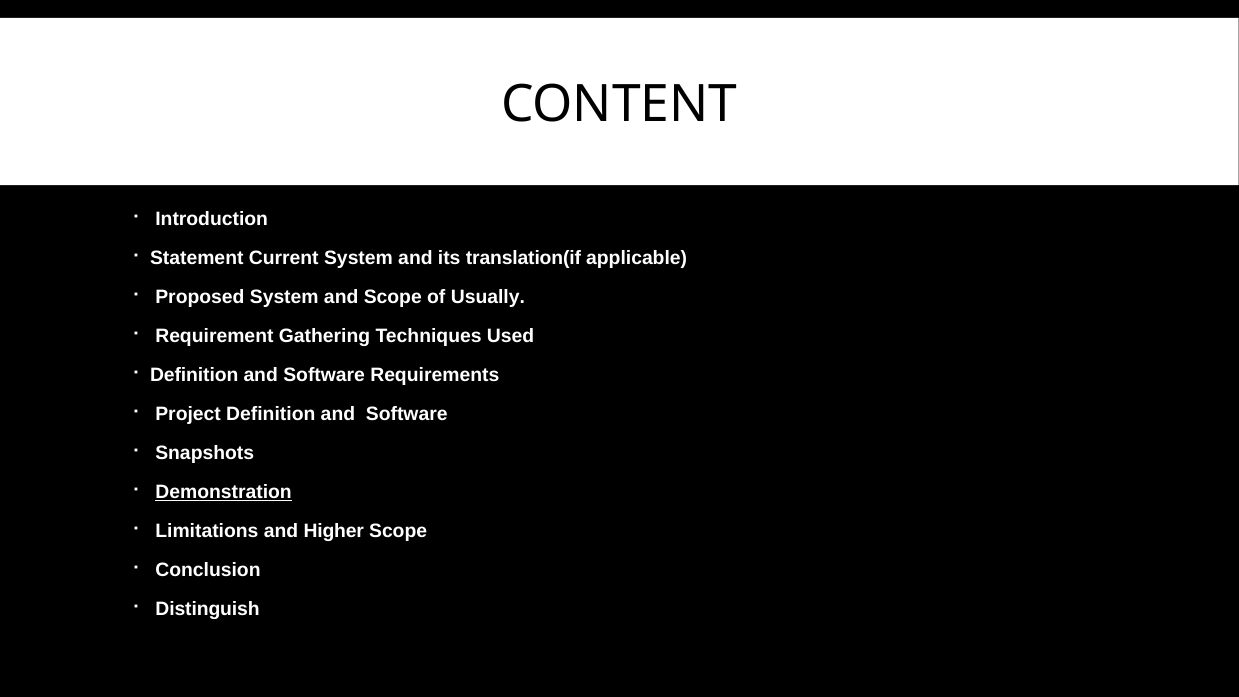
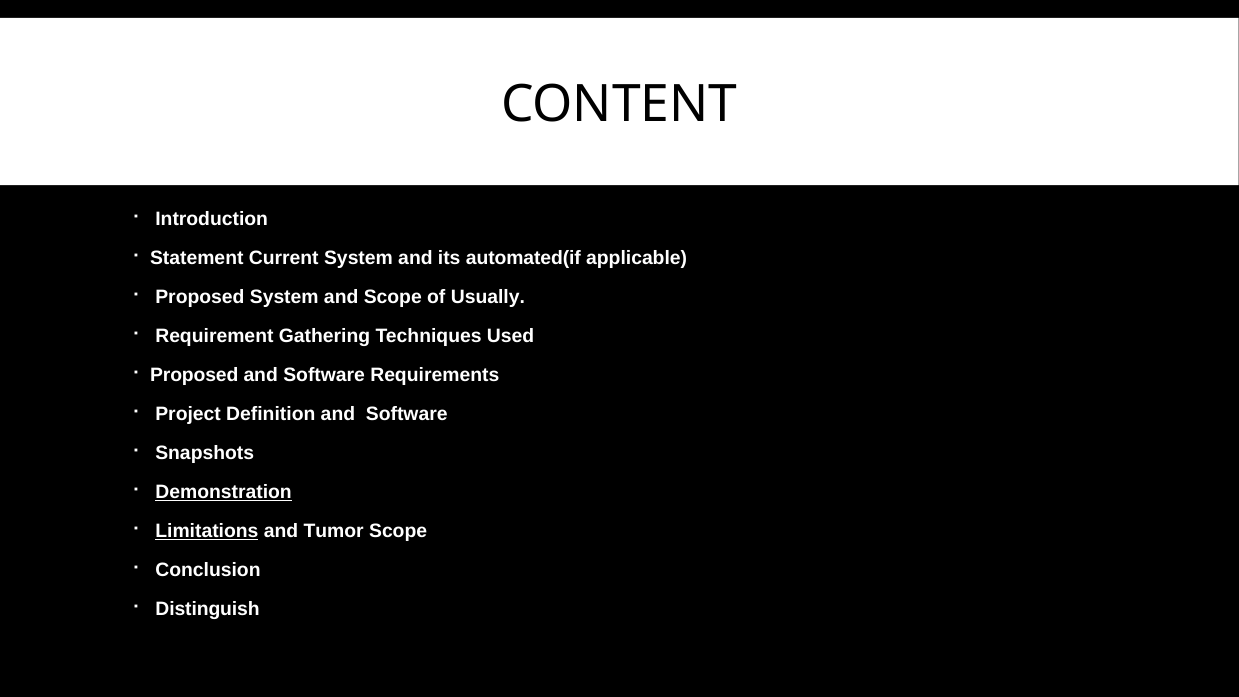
translation(if: translation(if -> automated(if (523, 258)
Definition: Definition -> Proposed (194, 375)
Limitations underline: none -> present (207, 531)
Higher: Higher -> Tumor (334, 531)
